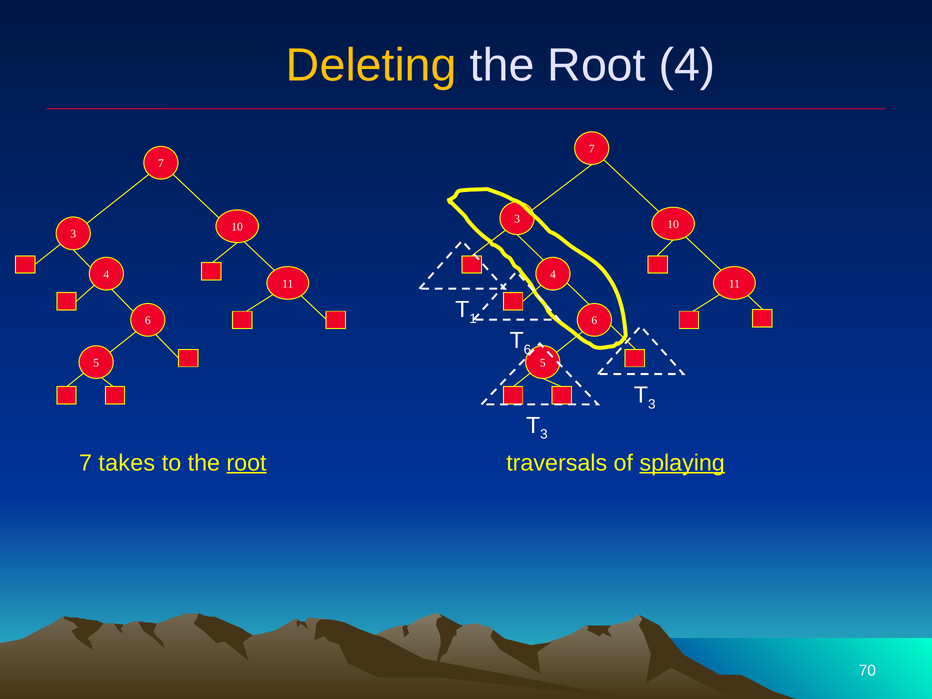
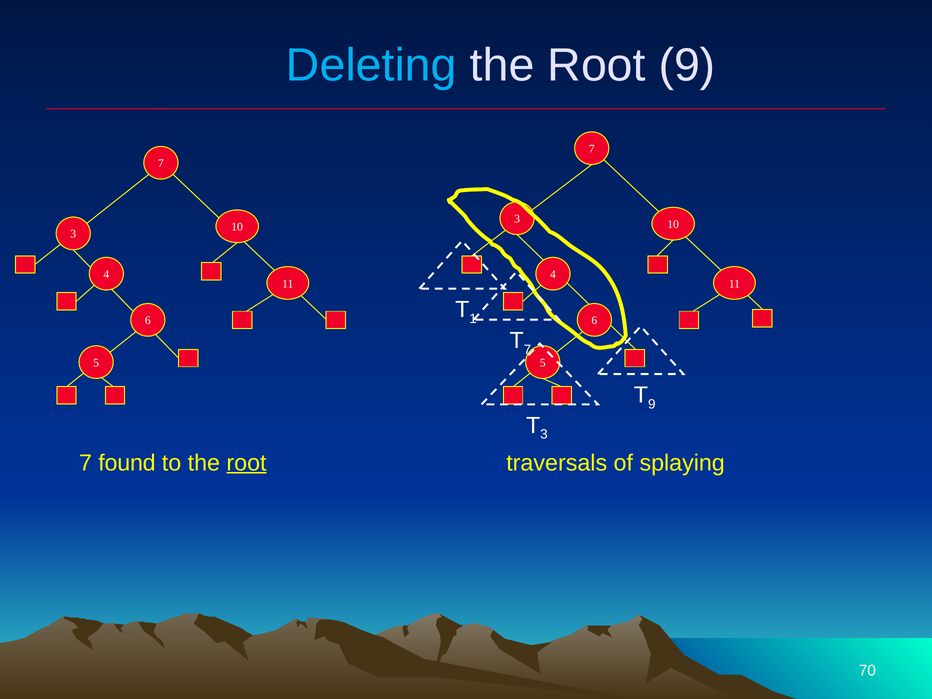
Deleting colour: yellow -> light blue (371, 65)
Root 4: 4 -> 9 (687, 65)
6: 6 -> 7 (527, 350)
3: 3 -> 9 (652, 404)
takes: takes -> found (127, 463)
splaying underline: present -> none (682, 463)
